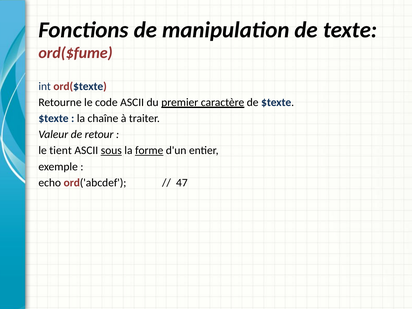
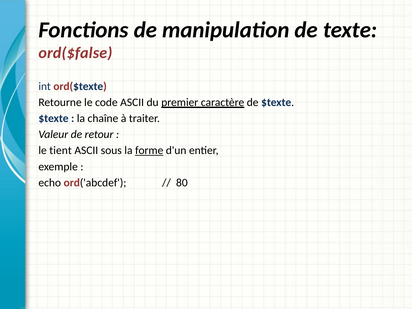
ord($fume: ord($fume -> ord($false (75, 53)
sous underline: present -> none (111, 151)
47: 47 -> 80 (182, 183)
